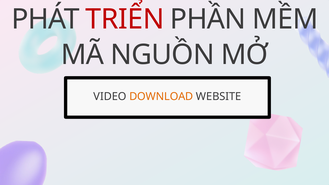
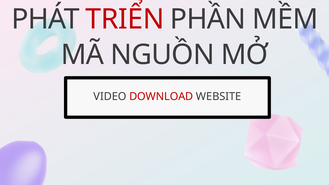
DOWNLOAD colour: orange -> red (161, 96)
